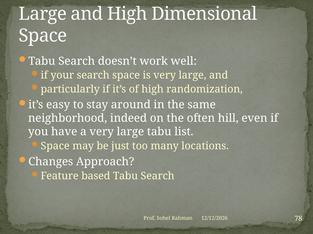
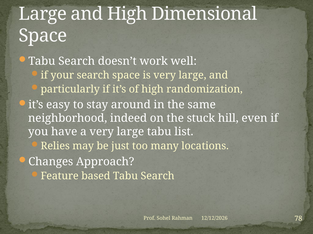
often: often -> stuck (201, 119)
Space: Space -> Relies (55, 146)
